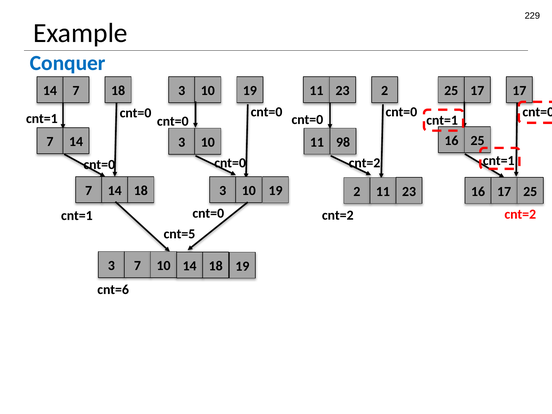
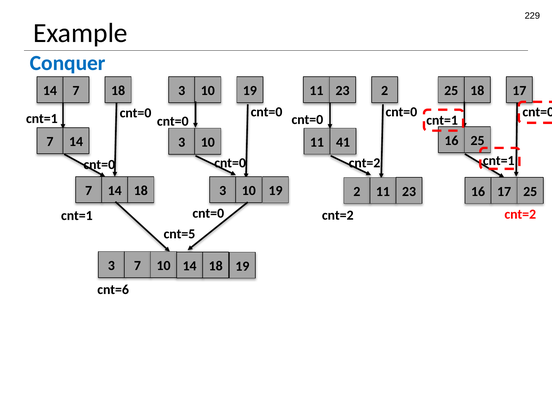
25 17: 17 -> 18 (477, 91)
98: 98 -> 41 (343, 142)
